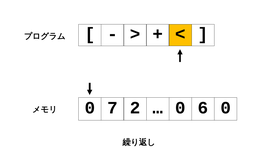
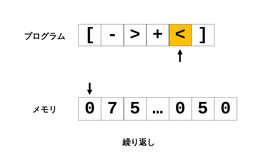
7 2: 2 -> 5 (135, 108)
0 6: 6 -> 5 (203, 108)
